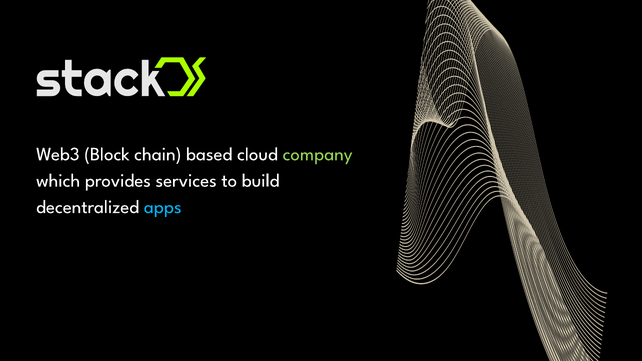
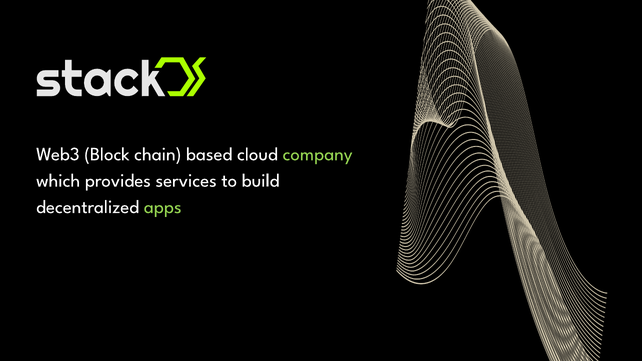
apps colour: light blue -> light green (163, 207)
